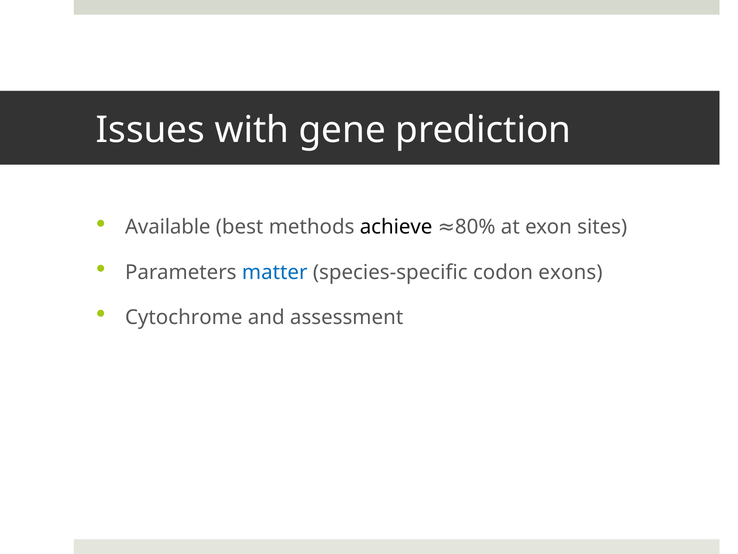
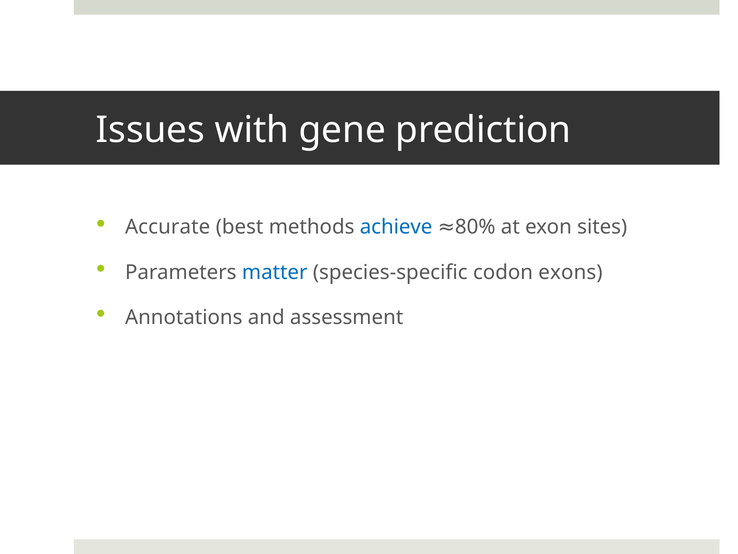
Available: Available -> Accurate (168, 227)
achieve colour: black -> blue (396, 227)
Cytochrome: Cytochrome -> Annotations (184, 317)
